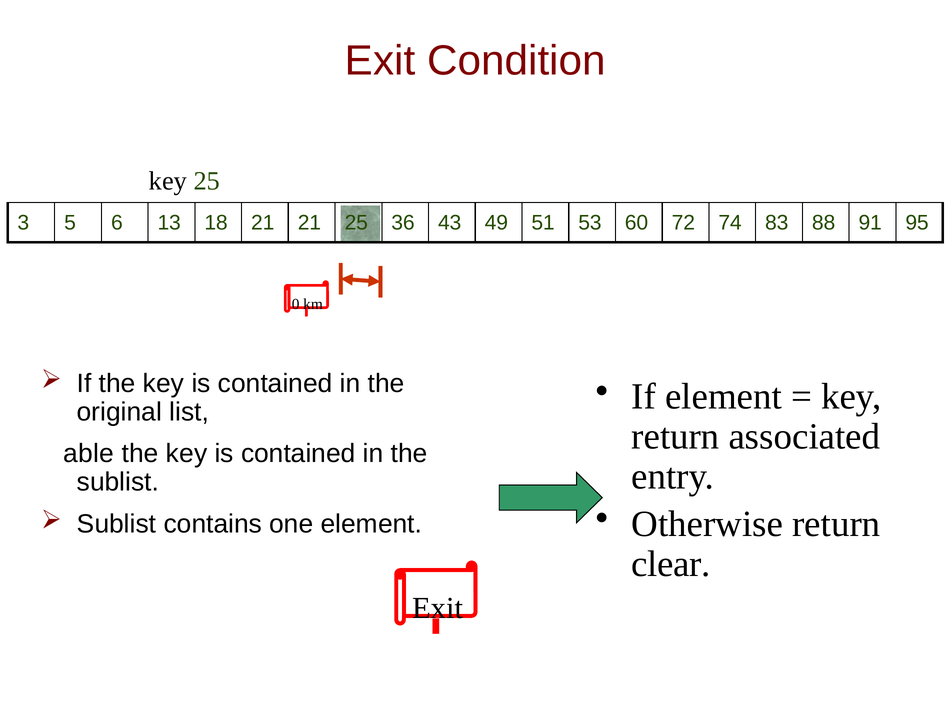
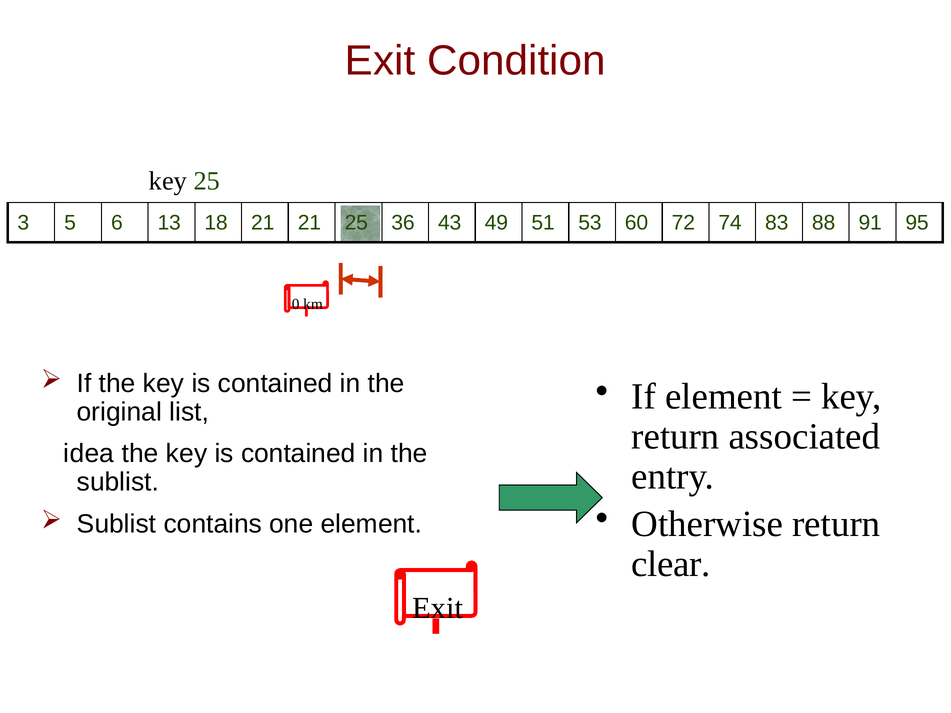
able: able -> idea (89, 454)
